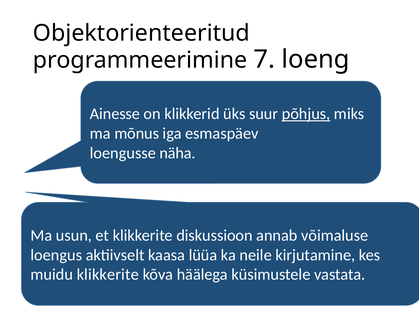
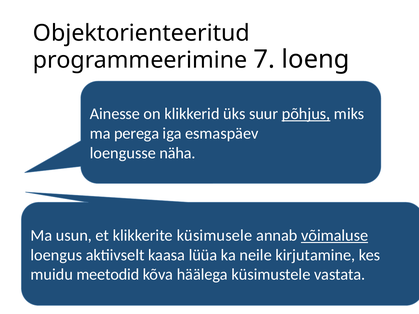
mõnus: mõnus -> perega (137, 134)
diskussioon: diskussioon -> küsimusele (214, 236)
võimaluse underline: none -> present (335, 236)
muidu klikkerite: klikkerite -> meetodid (108, 275)
